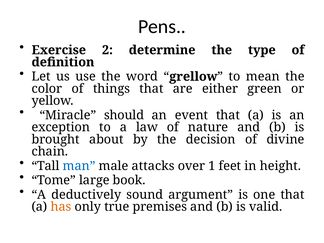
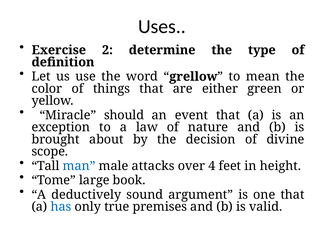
Pens: Pens -> Uses (162, 27)
chain: chain -> scope (50, 152)
1: 1 -> 4 (212, 166)
has colour: orange -> blue (61, 207)
